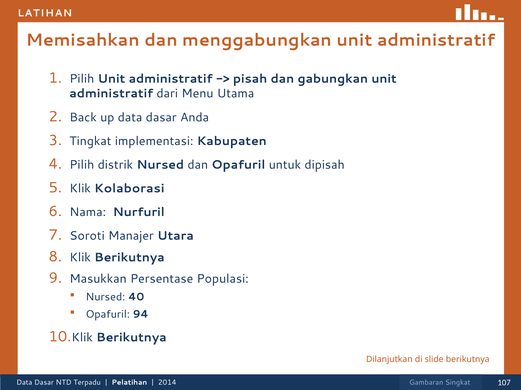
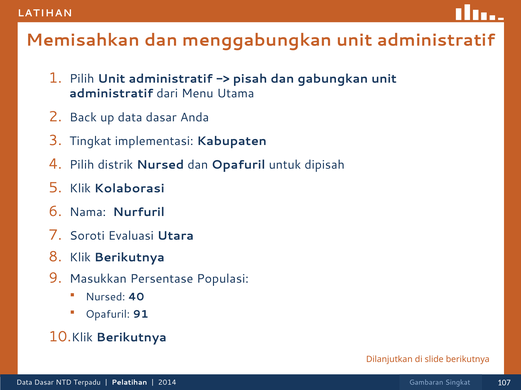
Manajer: Manajer -> Evaluasi (131, 236)
94: 94 -> 91 (141, 315)
